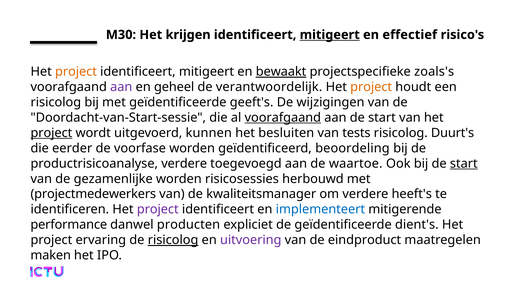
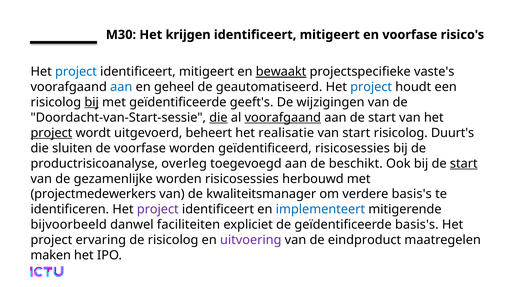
mitigeert underline: present -> none (330, 35)
en effectief: effectief -> voorfase (410, 35)
project colour: orange -> blue (76, 72)
zoals's: zoals's -> vaste's (434, 72)
aan colour: purple -> blue (121, 87)
verantwoordelijk: verantwoordelijk -> geautomatiseerd (269, 87)
project colour: orange -> blue (371, 87)
bij underline: none -> present (92, 102)
die underline: none -> present (218, 118)
kunnen: kunnen -> beheert (209, 133)
besluiten: besluiten -> realisatie (286, 133)
van tests: tests -> start (356, 133)
eerder: eerder -> sluiten (72, 148)
geïdentificeerd beoordeling: beoordeling -> risicosessies (352, 148)
productrisicoanalyse verdere: verdere -> overleg (184, 163)
waartoe: waartoe -> beschikt (356, 163)
verdere heeft's: heeft's -> basis's (412, 194)
performance: performance -> bijvoorbeeld (69, 225)
producten: producten -> faciliteiten (188, 225)
geïdentificeerde dient's: dient's -> basis's (417, 225)
risicolog underline: present -> none (173, 240)
